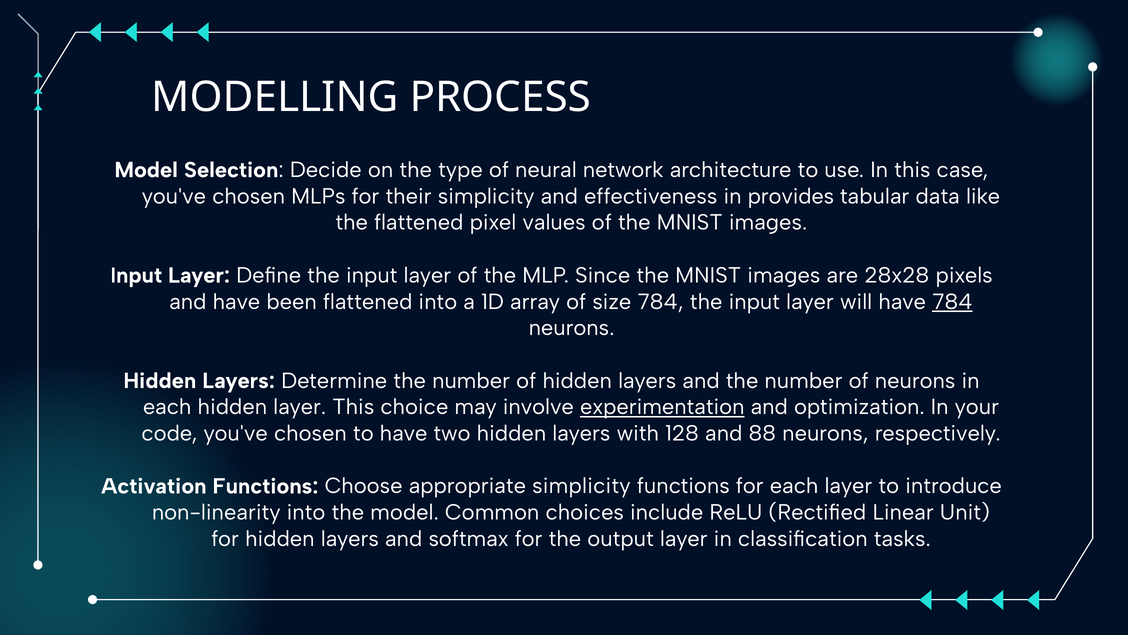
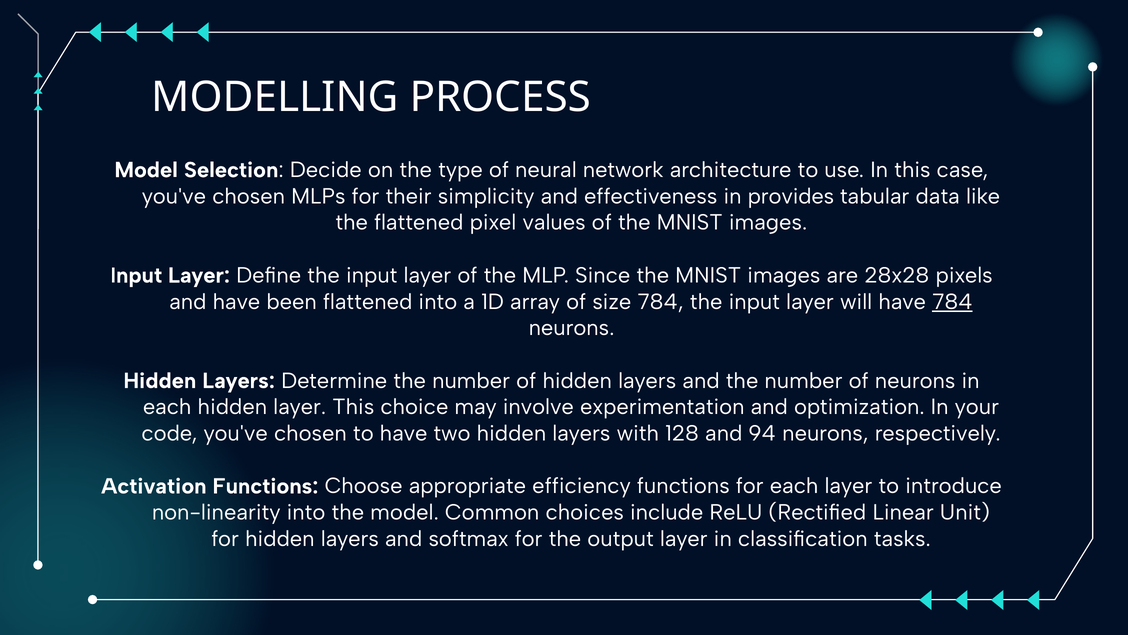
experimentation underline: present -> none (662, 407)
88: 88 -> 94 (762, 433)
appropriate simplicity: simplicity -> efficiency (582, 486)
